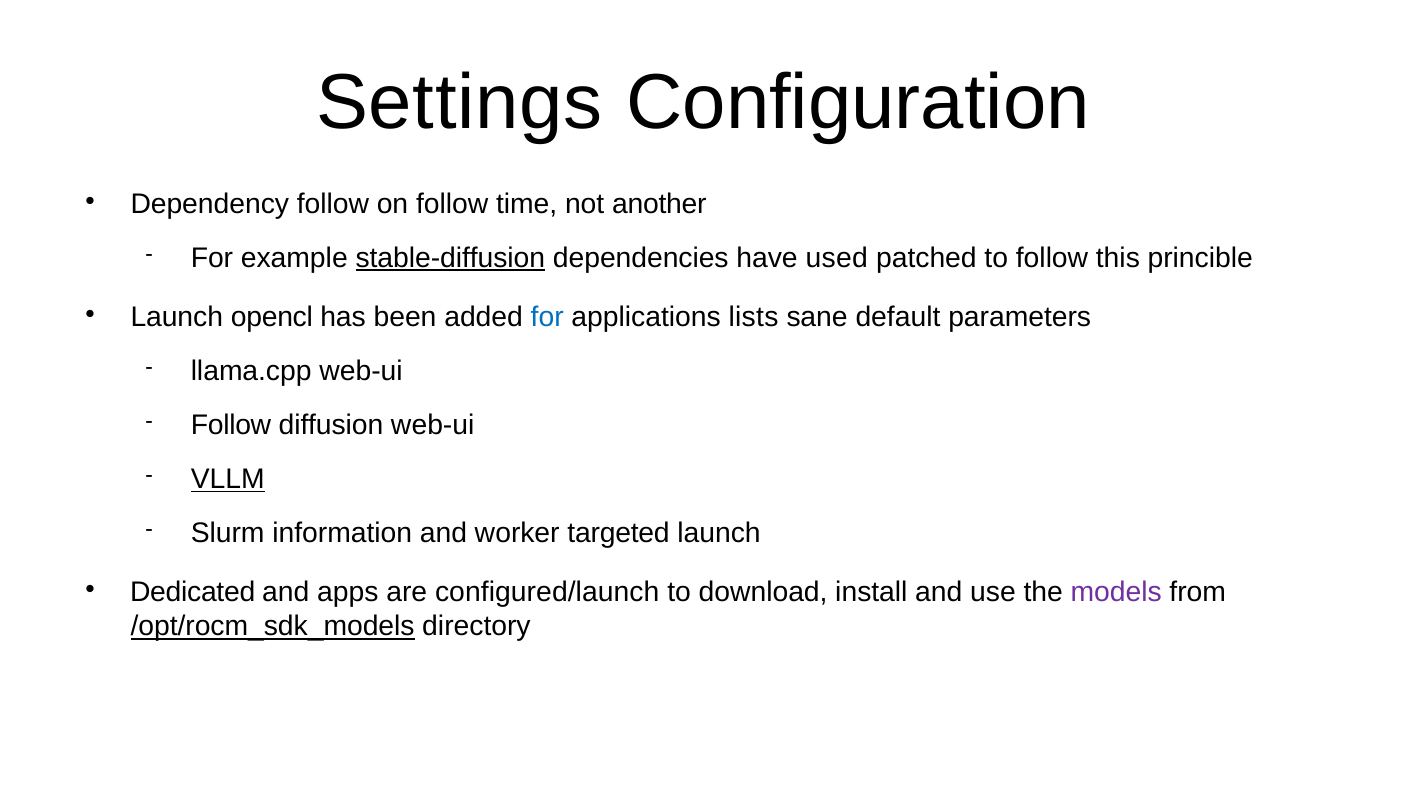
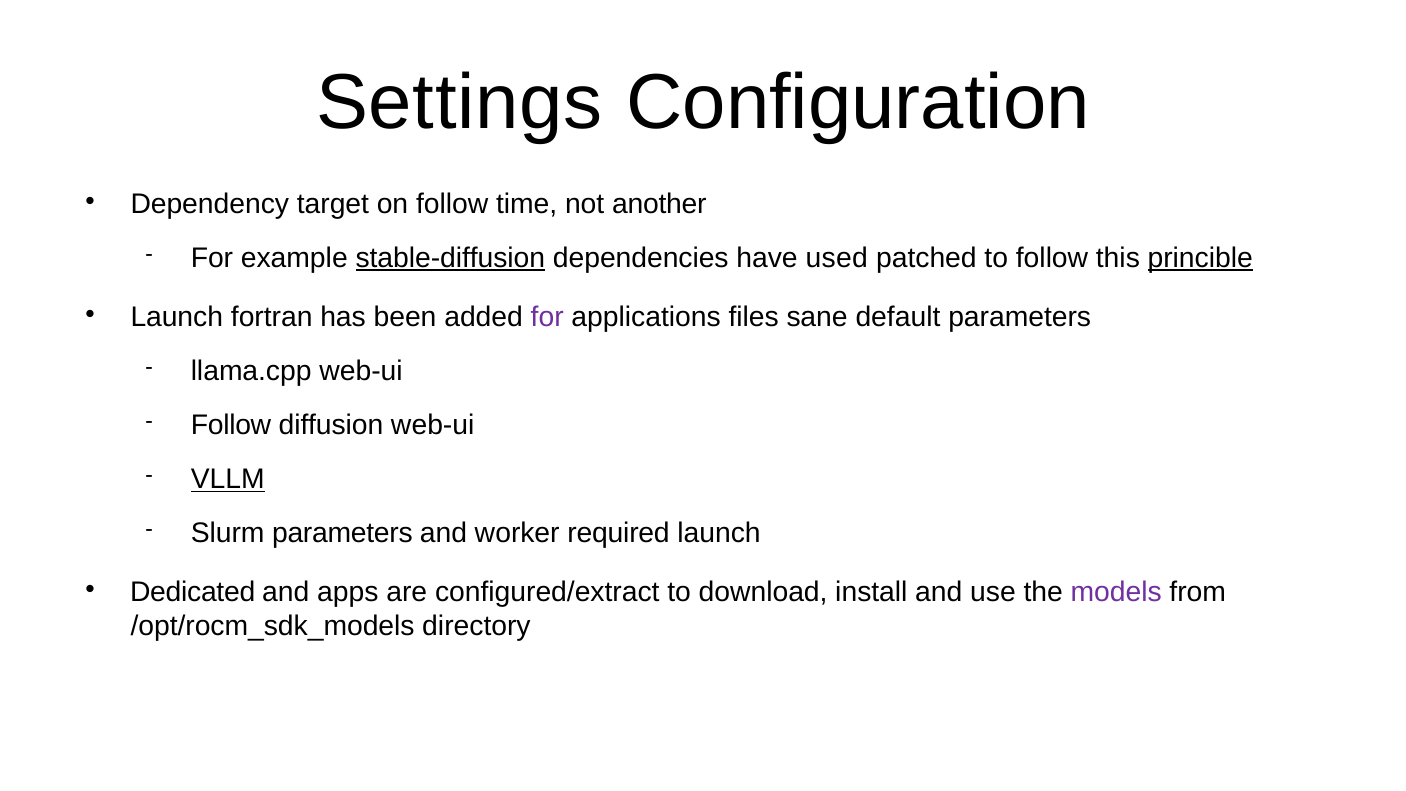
Dependency follow: follow -> target (333, 204)
princible underline: none -> present (1200, 258)
opencl: opencl -> fortran (272, 317)
for colour: blue -> purple (547, 317)
lists: lists -> files (754, 317)
Slurm information: information -> parameters (342, 533)
targeted: targeted -> required (619, 533)
configured/launch: configured/launch -> configured/extract (547, 593)
/opt/rocm_sdk_models underline: present -> none (273, 627)
